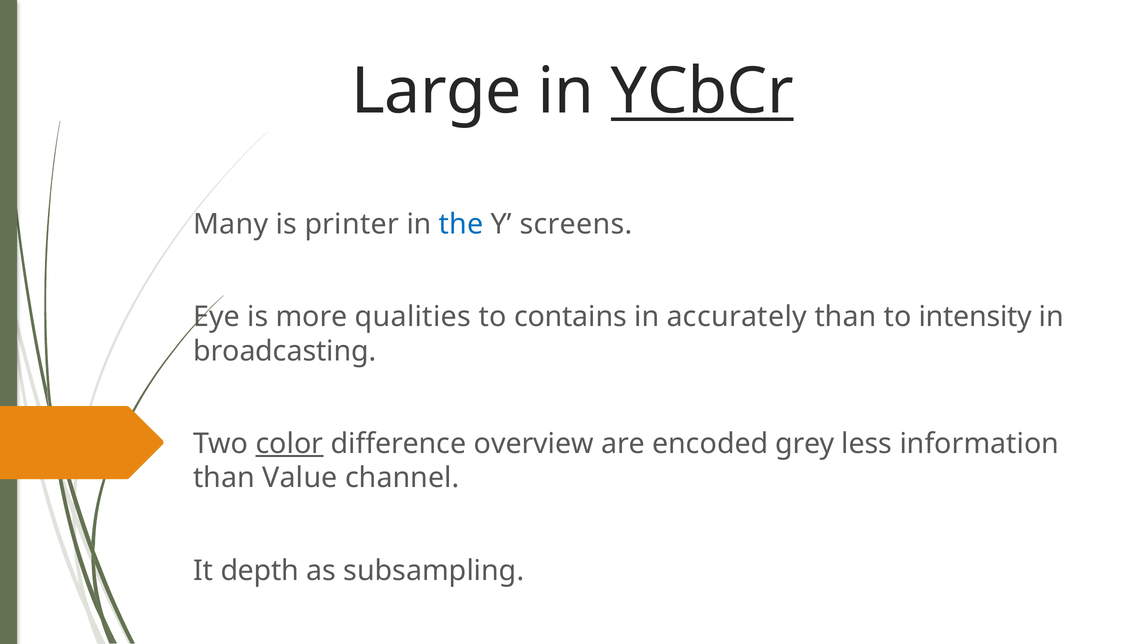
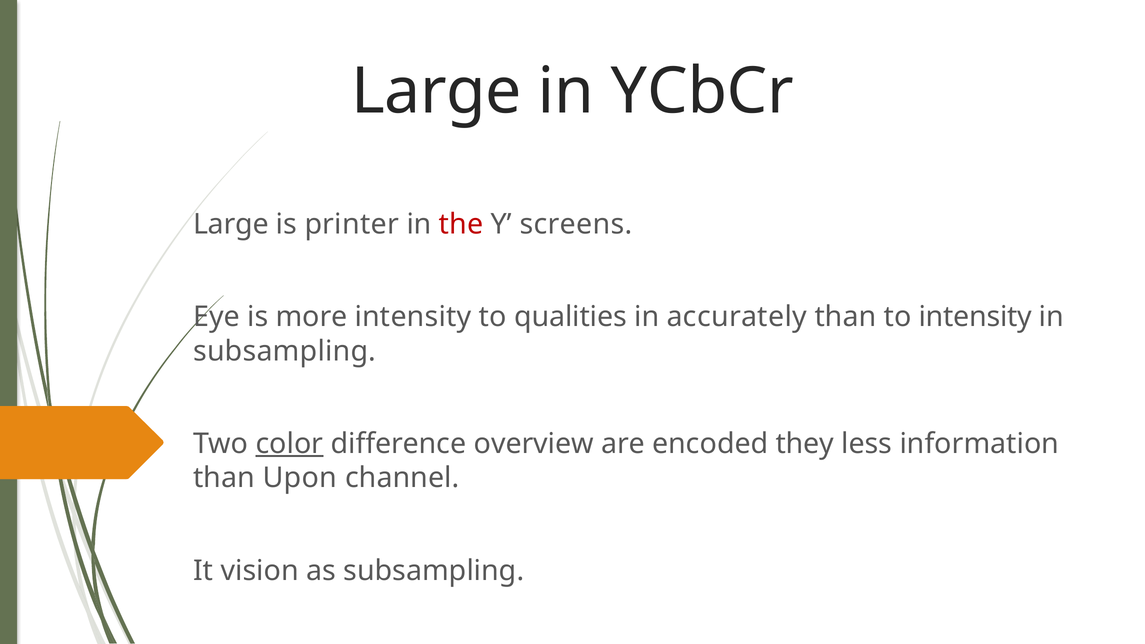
YCbCr underline: present -> none (702, 92)
Many: Many -> Large (231, 224)
the colour: blue -> red (461, 224)
more qualities: qualities -> intensity (413, 317)
contains: contains -> qualities (570, 317)
broadcasting: broadcasting -> subsampling (285, 351)
grey: grey -> they (805, 444)
Value: Value -> Upon (300, 478)
depth: depth -> vision (260, 571)
